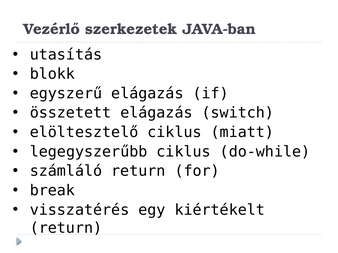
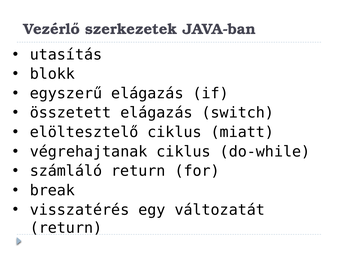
legegyszerűbb: legegyszerűbb -> végrehajtanak (89, 152)
kiértékelt: kiértékelt -> változatát (220, 210)
